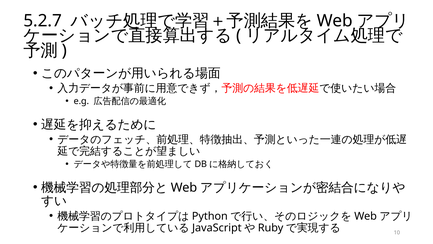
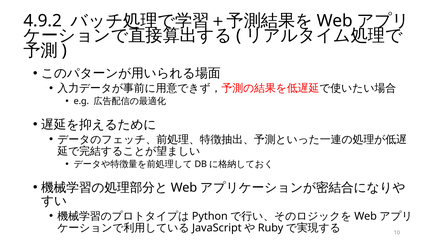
5.2.7: 5.2.7 -> 4.9.2 (43, 21)
